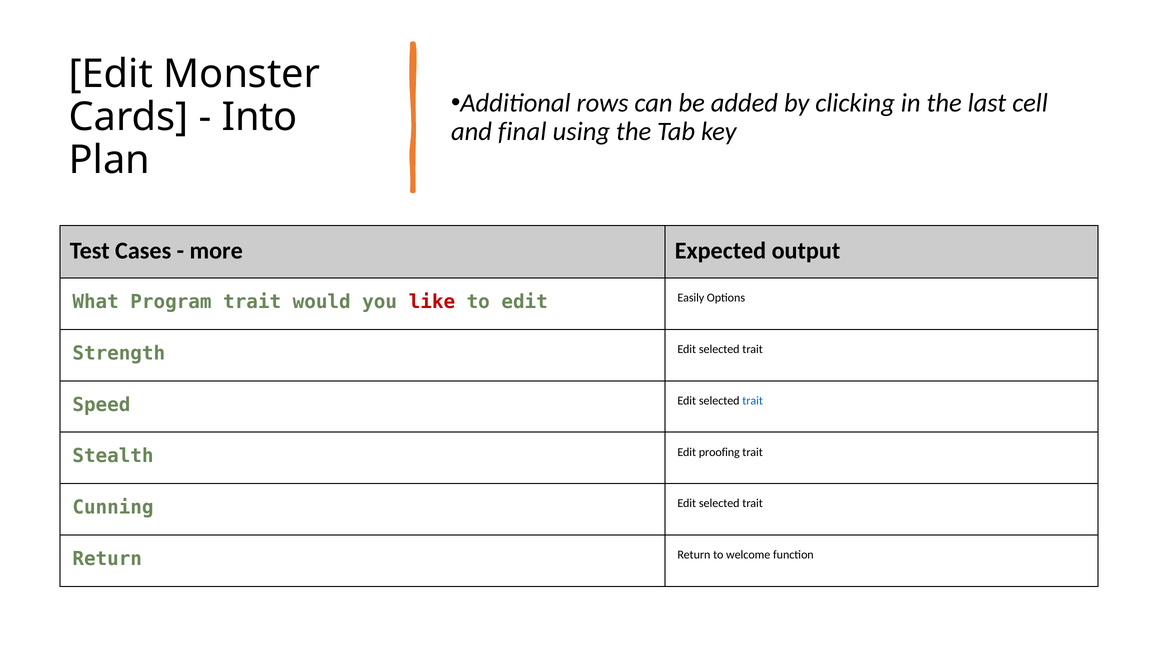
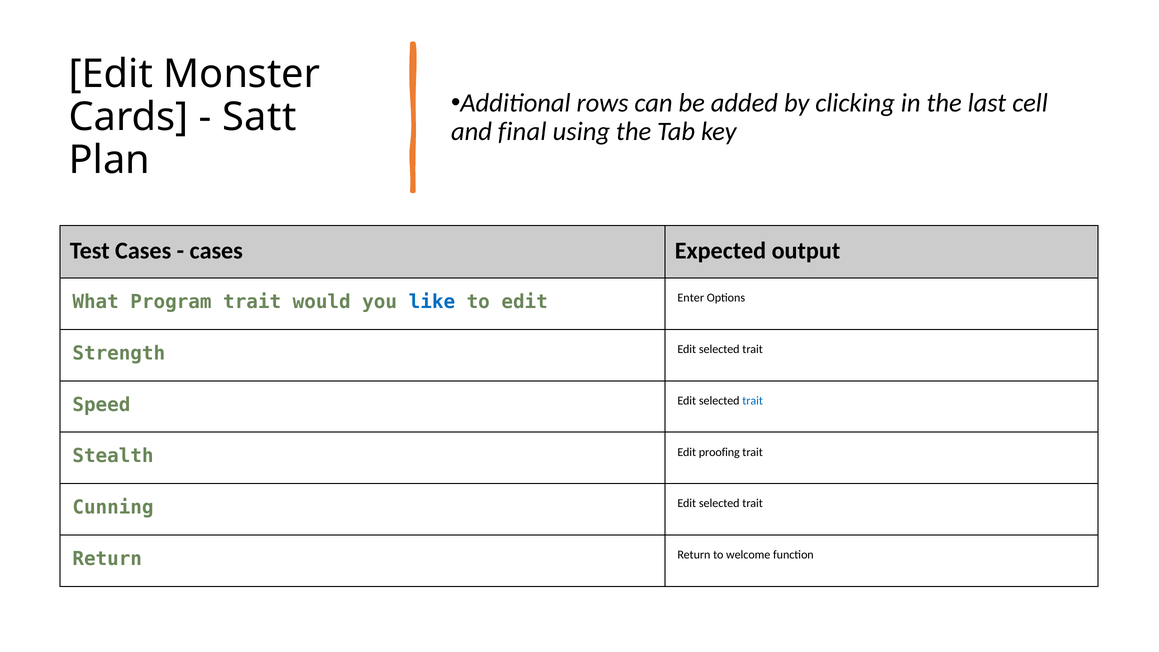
Into: Into -> Satt (259, 117)
more: more -> cases (216, 251)
like colour: red -> blue (432, 302)
Easily: Easily -> Enter (691, 298)
